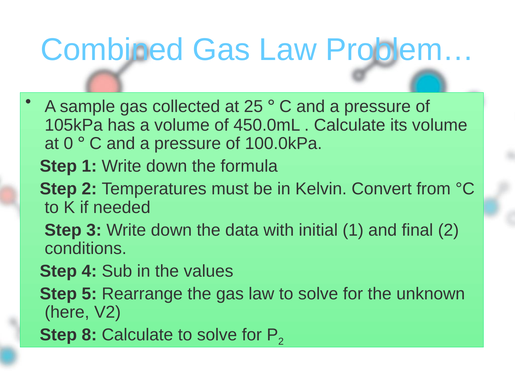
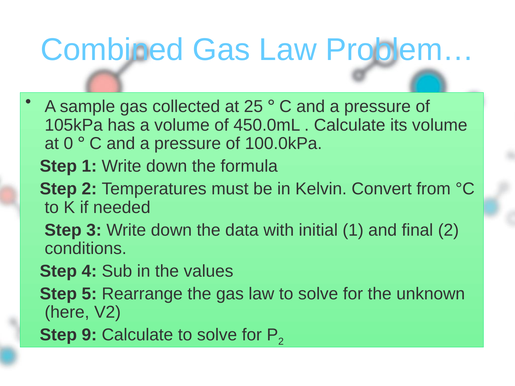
8: 8 -> 9 (89, 335)
